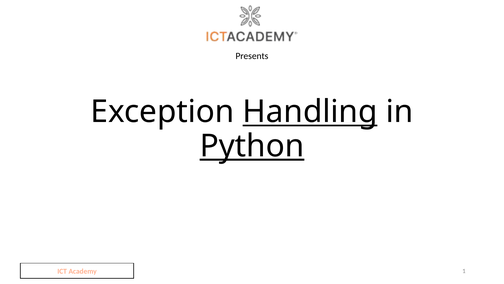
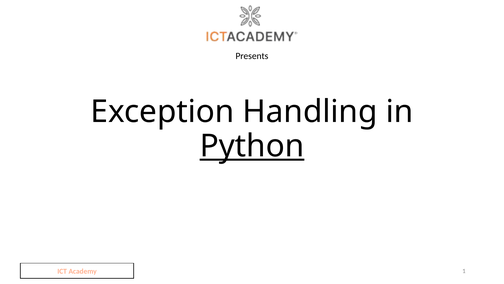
Handling underline: present -> none (310, 112)
